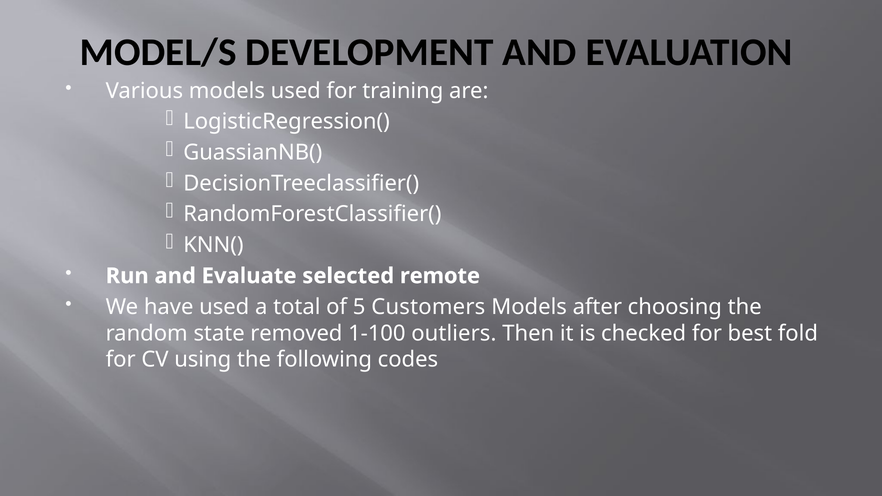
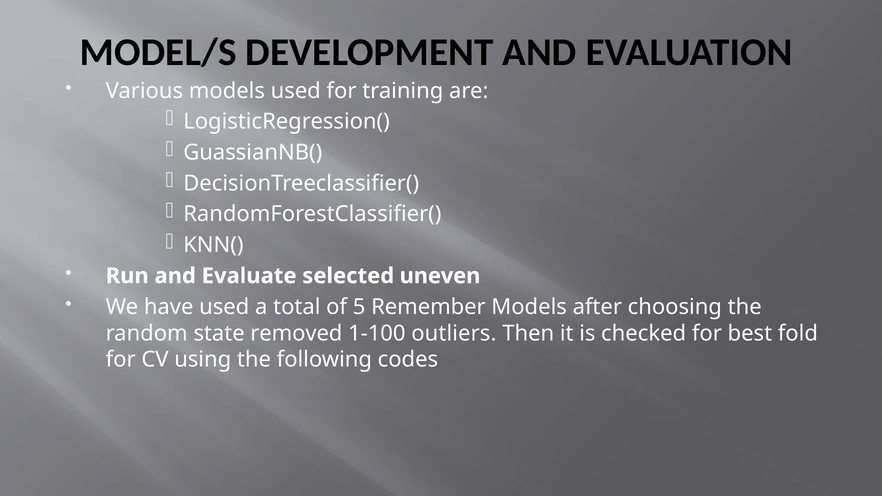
remote: remote -> uneven (440, 276)
Customers: Customers -> Remember (428, 307)
